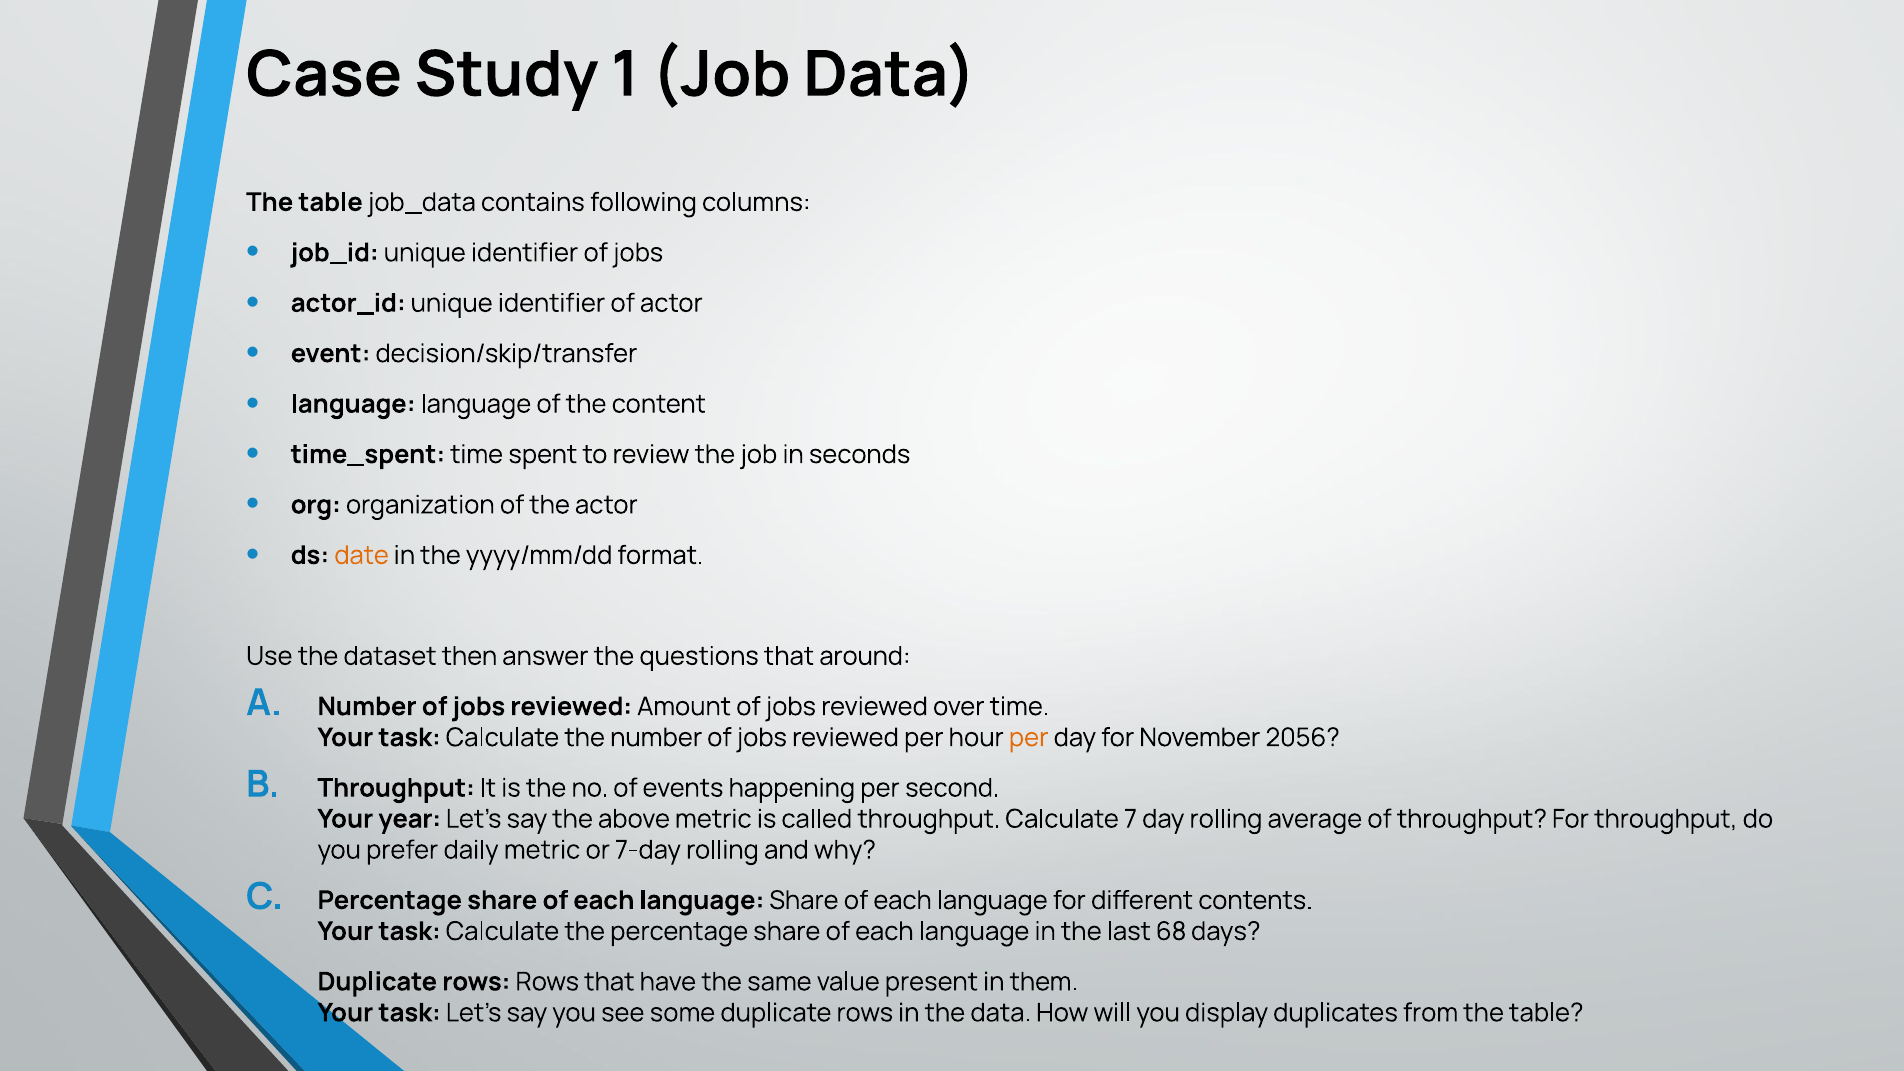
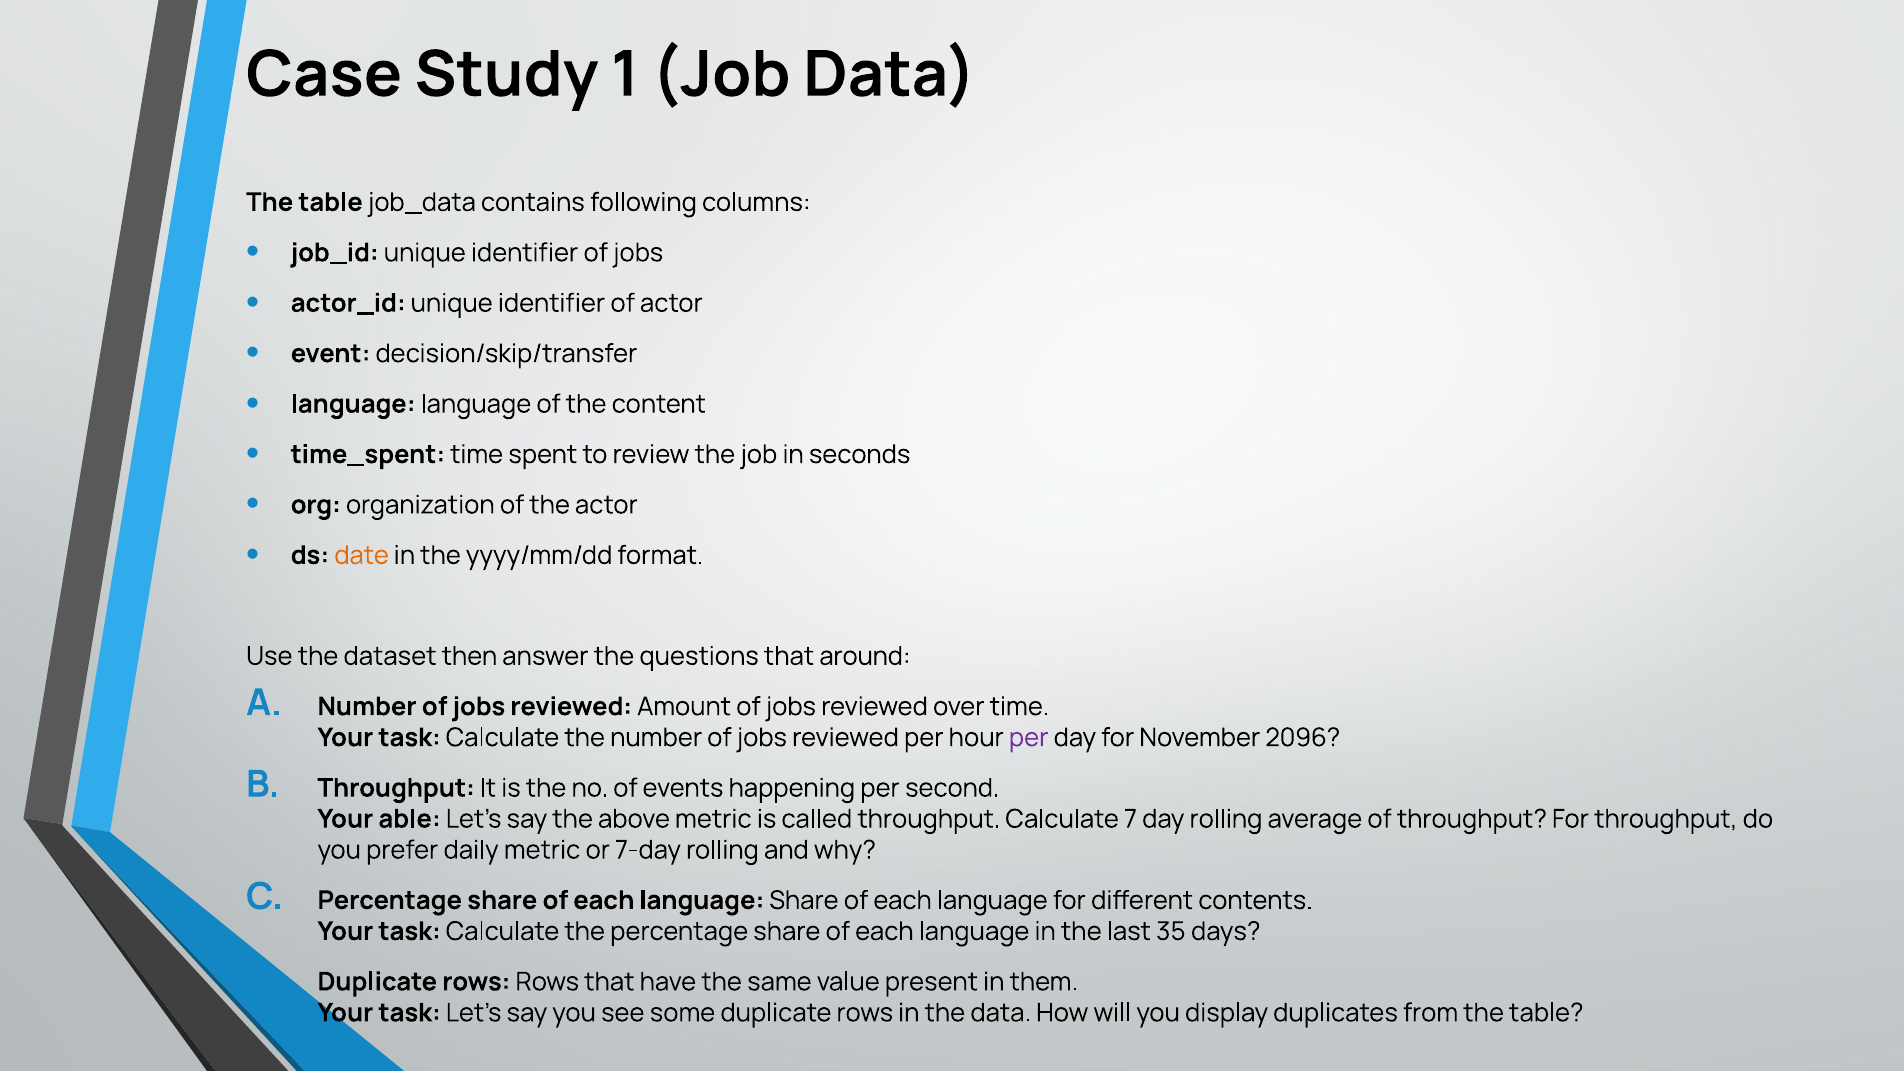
per colour: orange -> purple (1029, 738)
2056: 2056 -> 2096 (1303, 738)
year: year -> able (410, 819)
68: 68 -> 35 (1171, 931)
